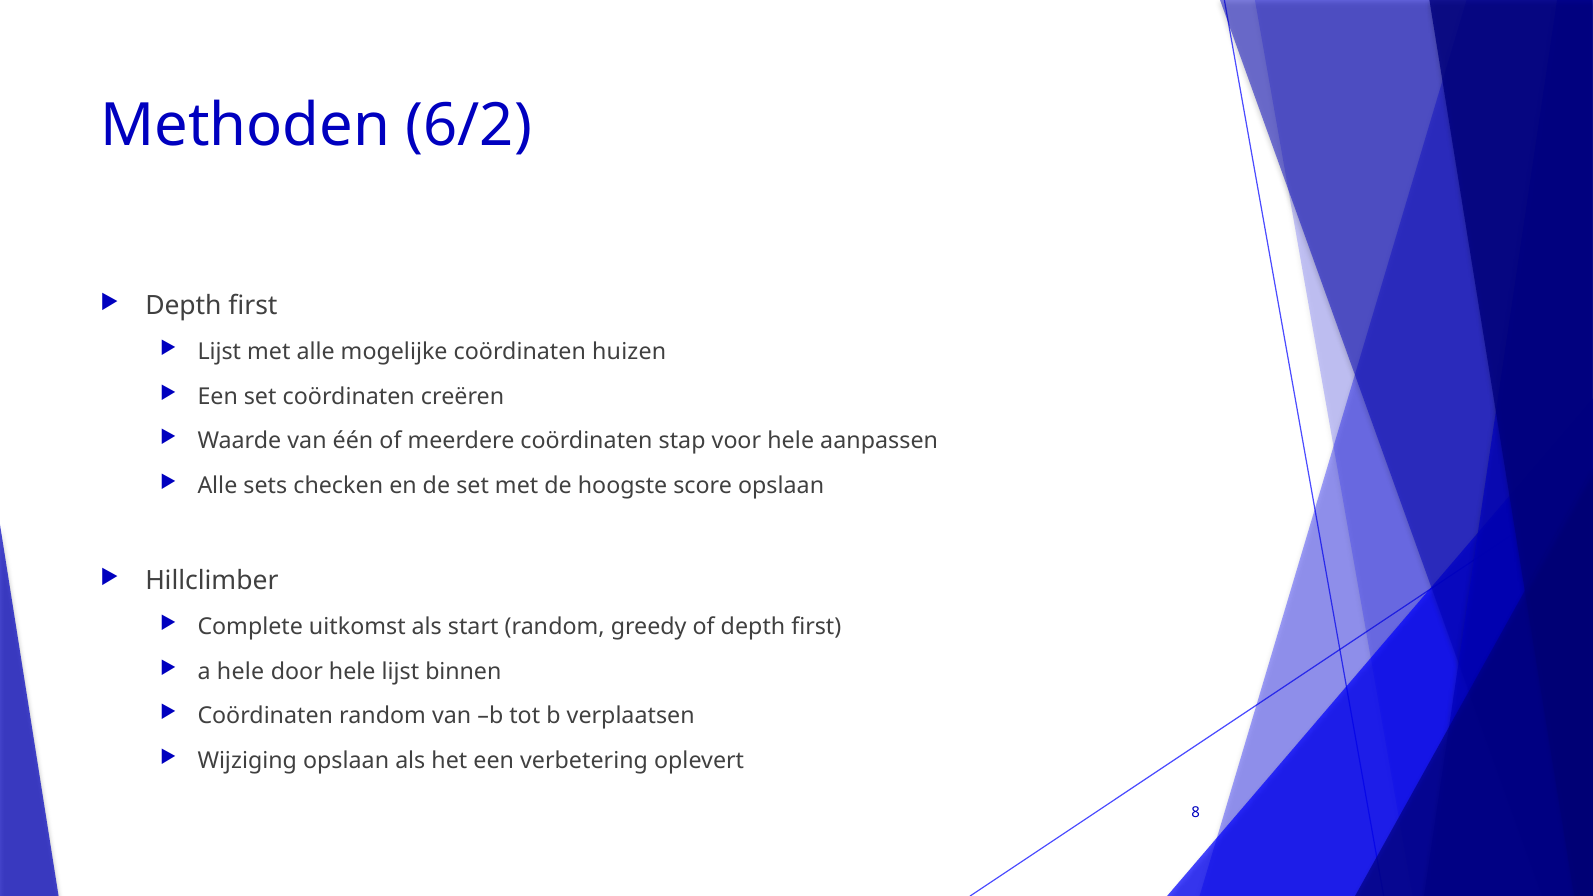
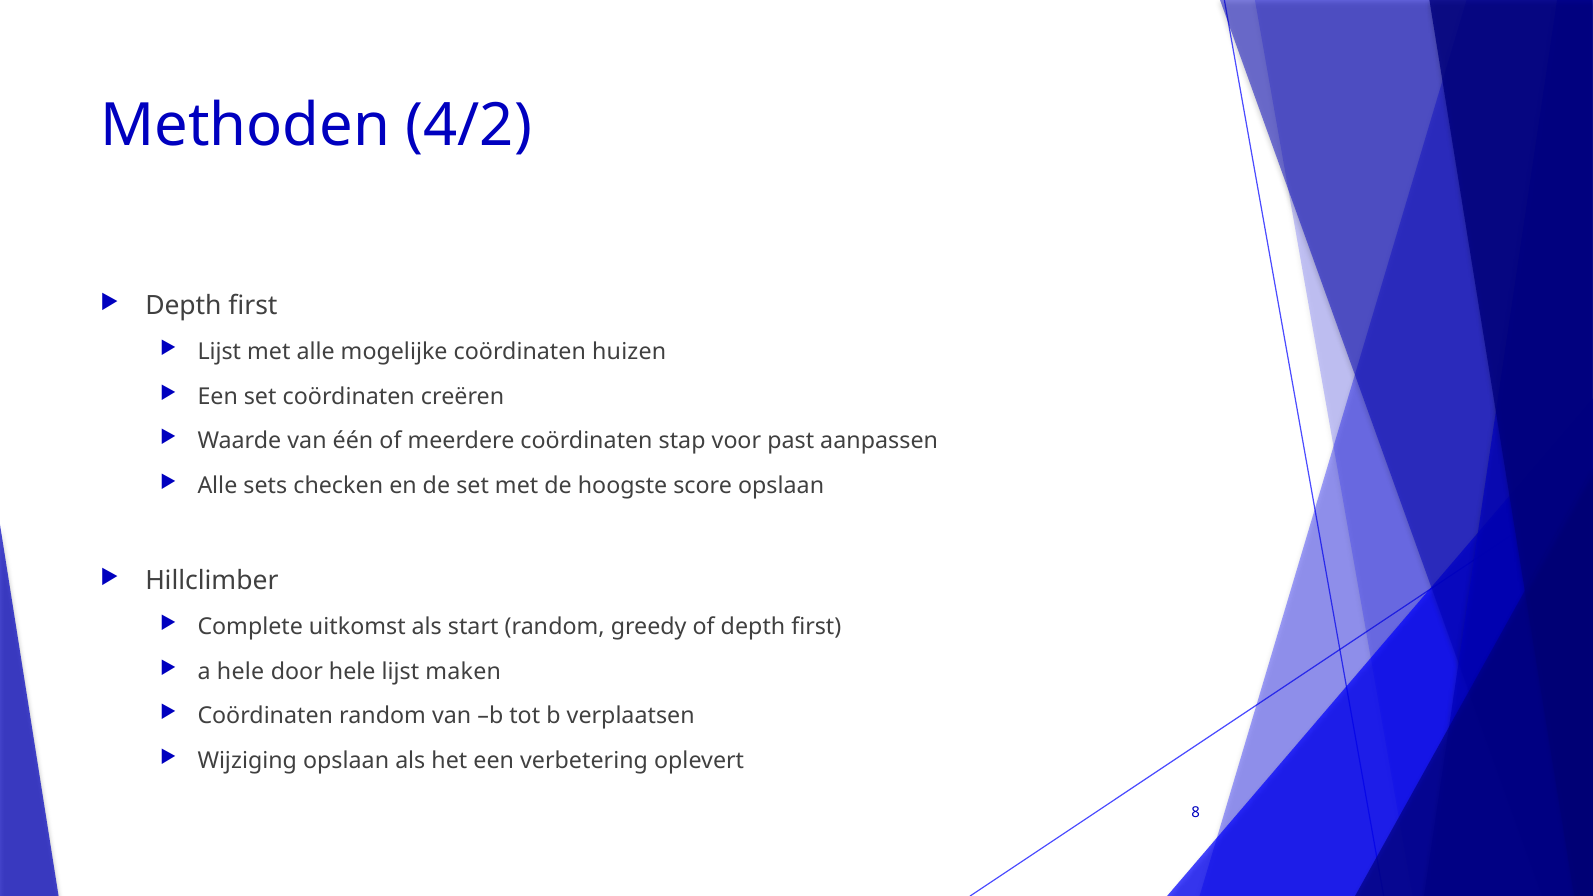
6/2: 6/2 -> 4/2 (469, 126)
voor hele: hele -> past (791, 441)
binnen: binnen -> maken (463, 672)
